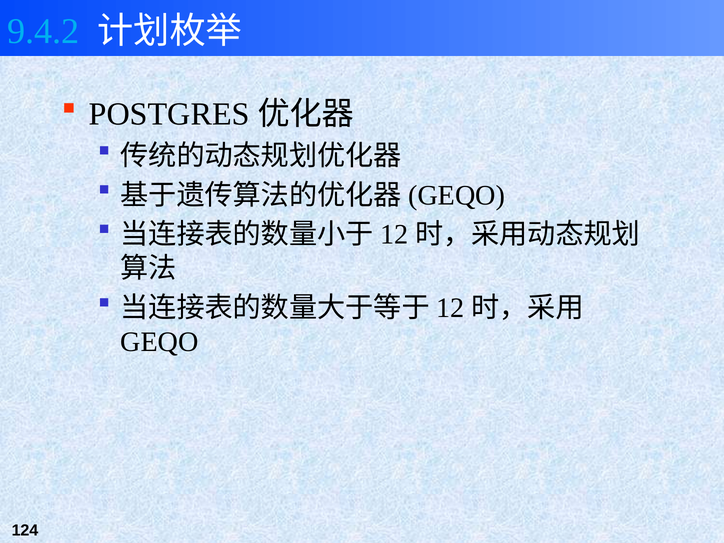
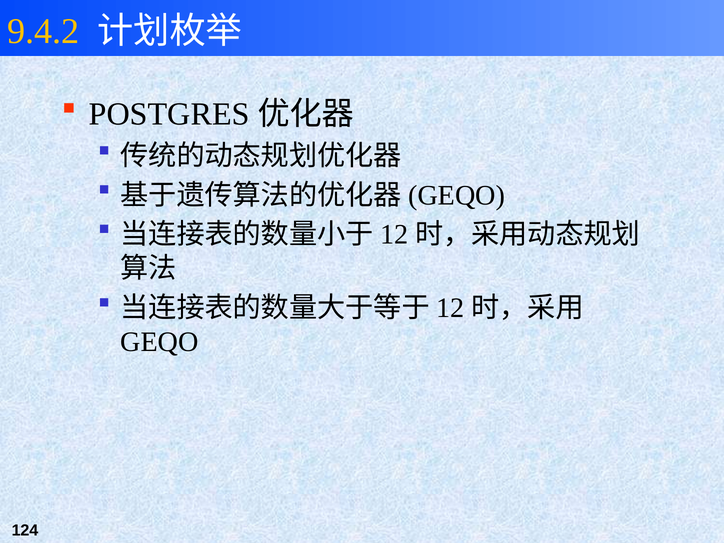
9.4.2 colour: light blue -> yellow (43, 31)
